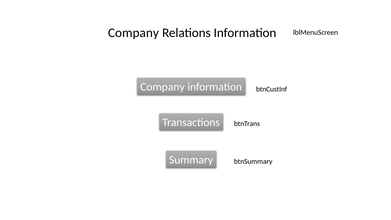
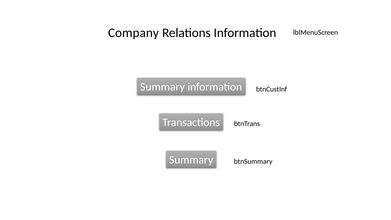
Company: Company -> Summary (163, 87)
